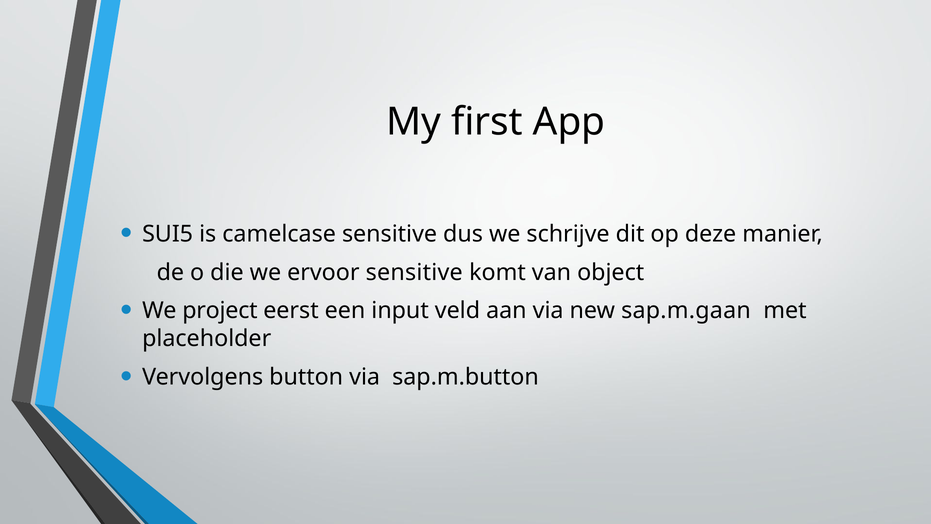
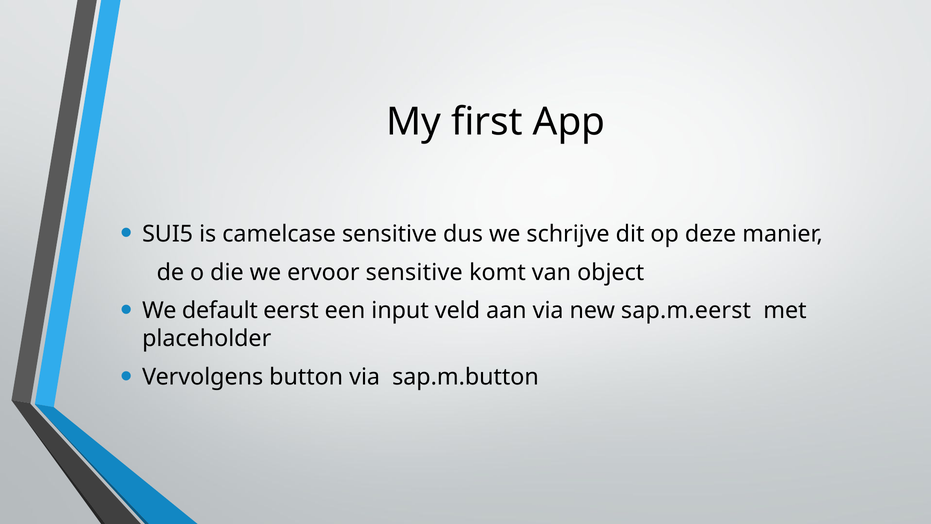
project: project -> default (220, 311)
sap.m.gaan: sap.m.gaan -> sap.m.eerst (686, 311)
